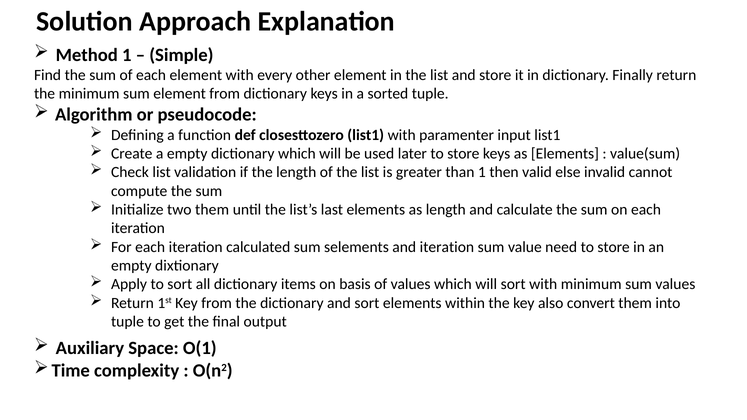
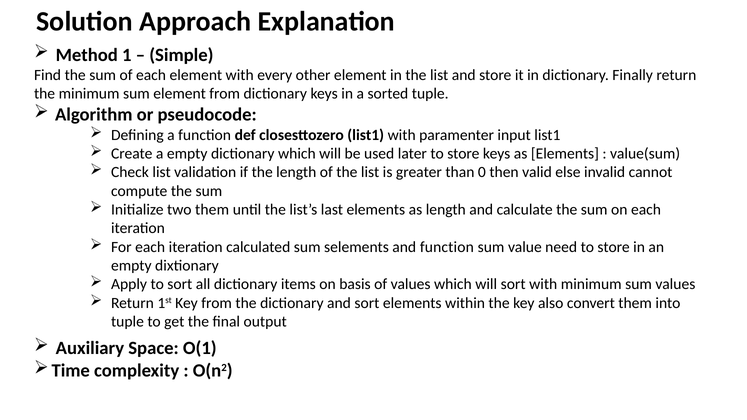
than 1: 1 -> 0 (482, 172)
and iteration: iteration -> function (447, 247)
